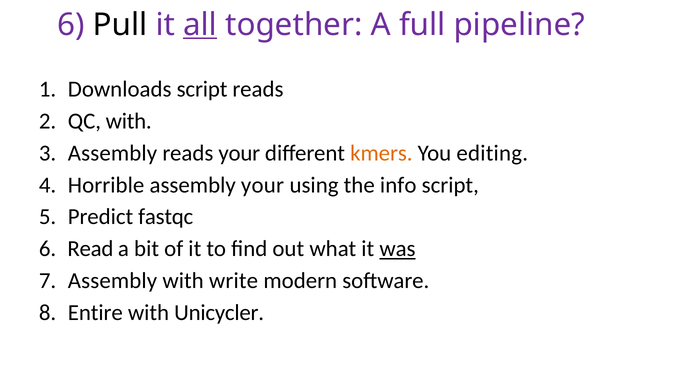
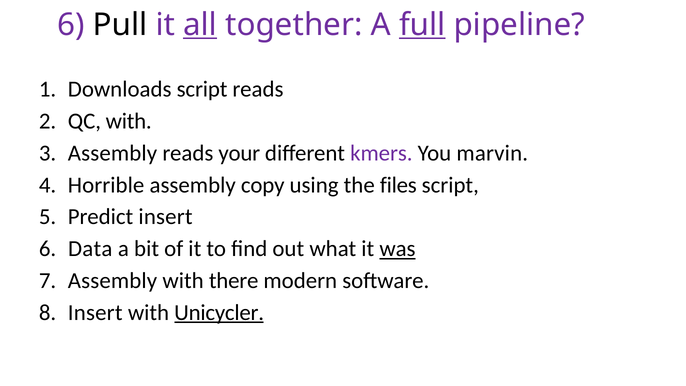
full underline: none -> present (422, 25)
kmers colour: orange -> purple (381, 153)
editing: editing -> marvin (492, 153)
assembly your: your -> copy (263, 185)
info: info -> files (398, 185)
Predict fastqc: fastqc -> insert (166, 217)
Read: Read -> Data (90, 249)
write: write -> there (234, 281)
Entire: Entire -> Insert (95, 312)
Unicycler underline: none -> present (219, 312)
